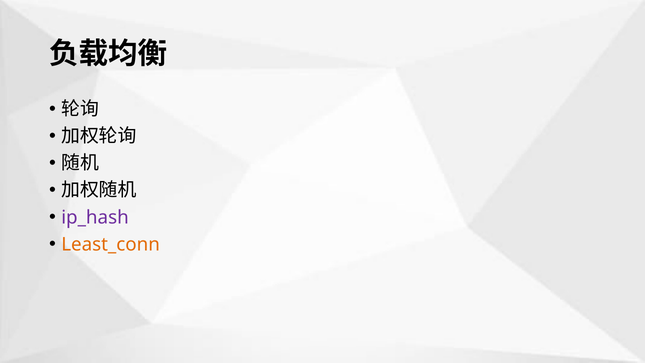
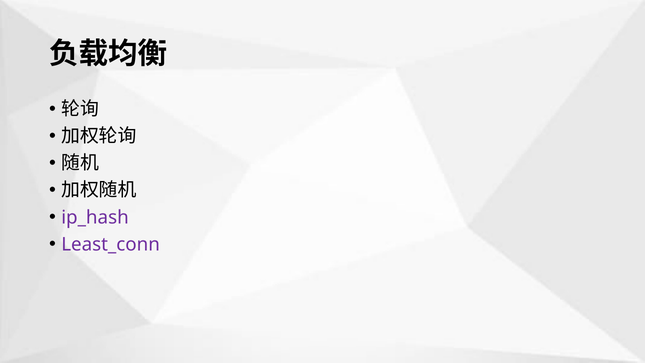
Least_conn colour: orange -> purple (111, 244)
